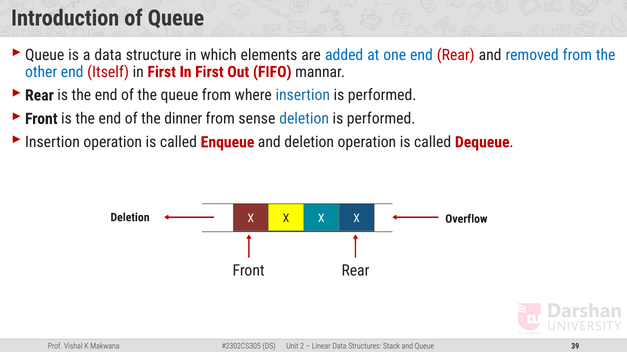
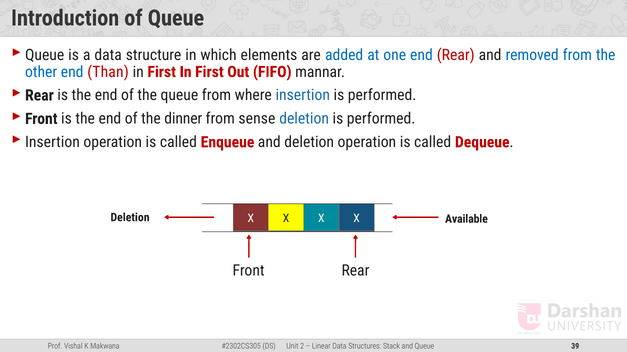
Itself: Itself -> Than (108, 72)
Overflow: Overflow -> Available (466, 219)
